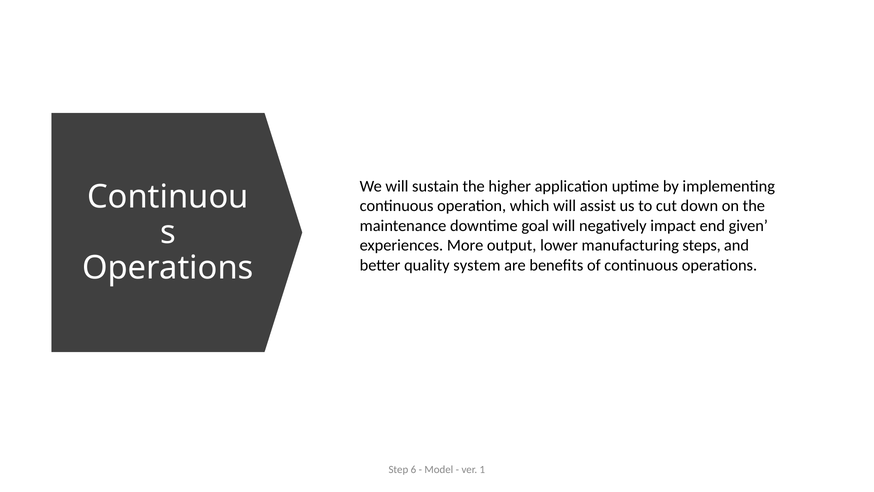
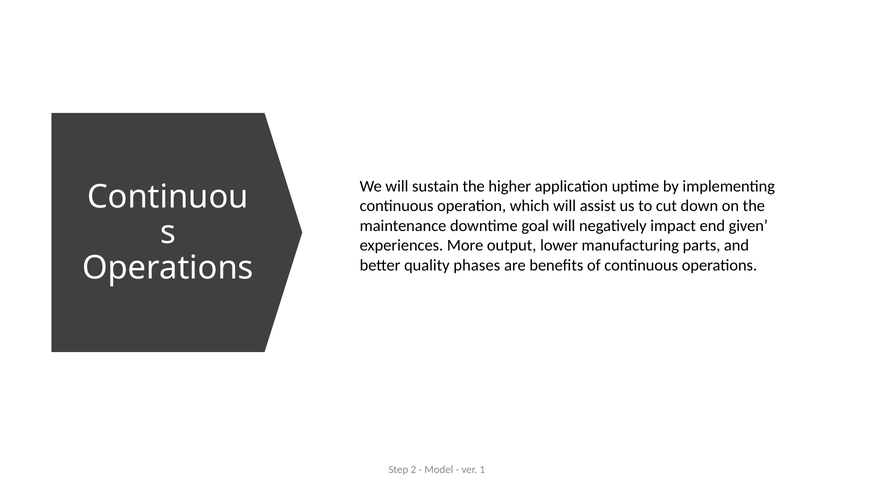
steps: steps -> parts (702, 245)
system: system -> phases (477, 265)
6: 6 -> 2 (413, 469)
